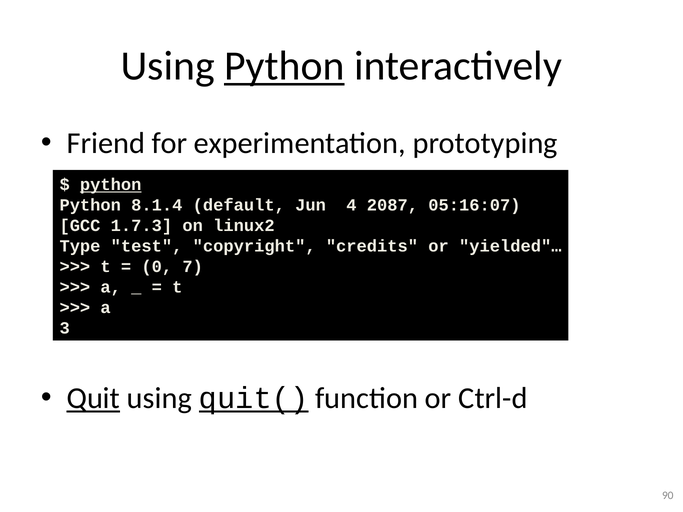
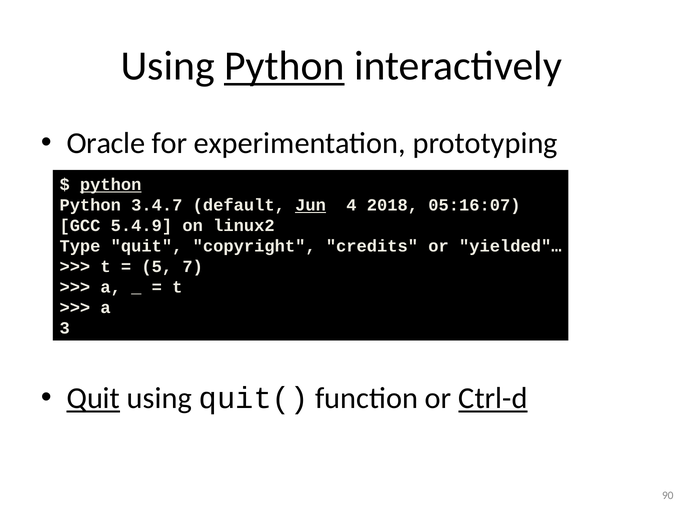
Friend: Friend -> Oracle (106, 143)
8.1.4: 8.1.4 -> 3.4.7 (157, 205)
Jun underline: none -> present (311, 205)
2087: 2087 -> 2018 (392, 205)
1.7.3: 1.7.3 -> 5.4.9 (141, 226)
Type test: test -> quit (147, 246)
0: 0 -> 5 (157, 267)
quit( underline: present -> none (254, 399)
Ctrl-d underline: none -> present (493, 399)
